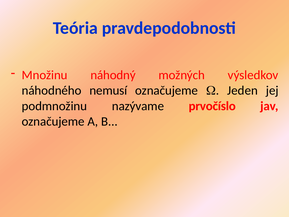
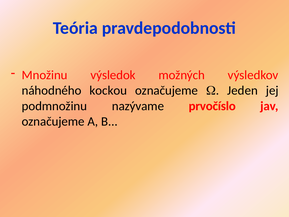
náhodný: náhodný -> výsledok (113, 75)
nemusí: nemusí -> kockou (108, 90)
